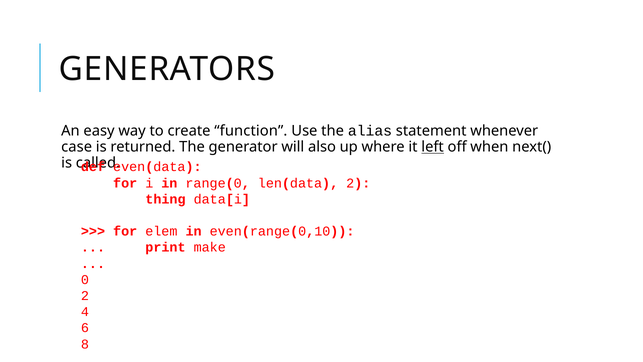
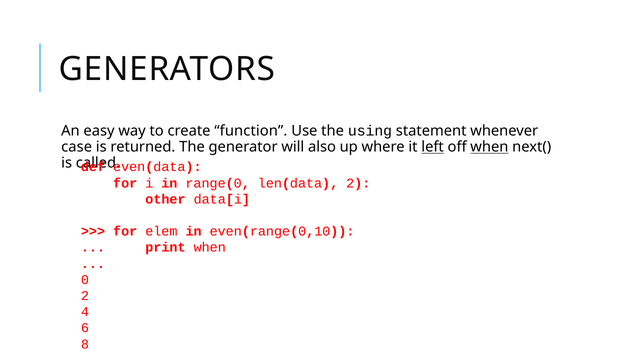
alias: alias -> using (370, 131)
when underline: none -> present (489, 147)
thing: thing -> other (165, 199)
print make: make -> when (210, 247)
